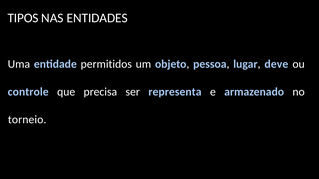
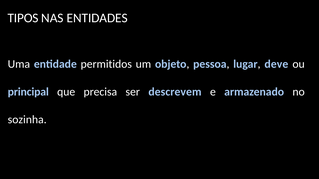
controle: controle -> principal (28, 92)
representa: representa -> descrevem (175, 92)
torneio: torneio -> sozinha (27, 120)
